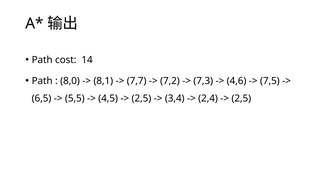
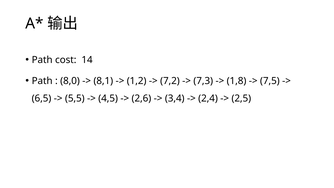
7,7: 7,7 -> 1,2 (137, 81)
4,6: 4,6 -> 1,8 (237, 81)
2,5: 2,5 -> 2,6 (141, 98)
